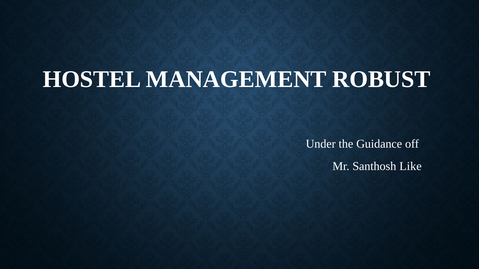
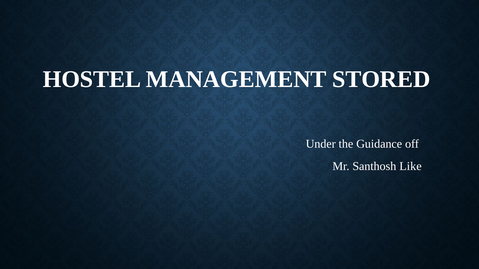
ROBUST: ROBUST -> STORED (381, 79)
